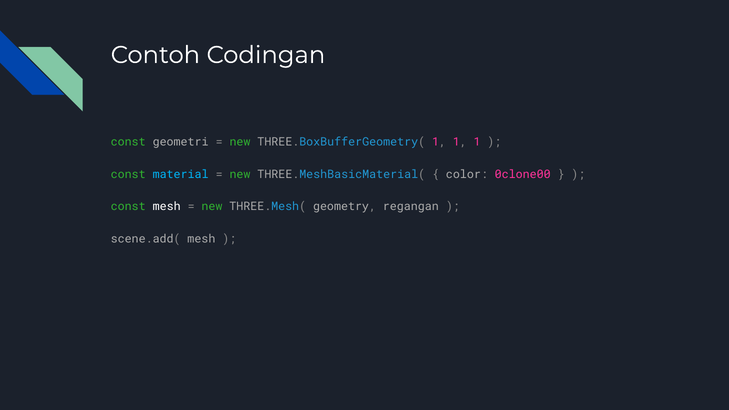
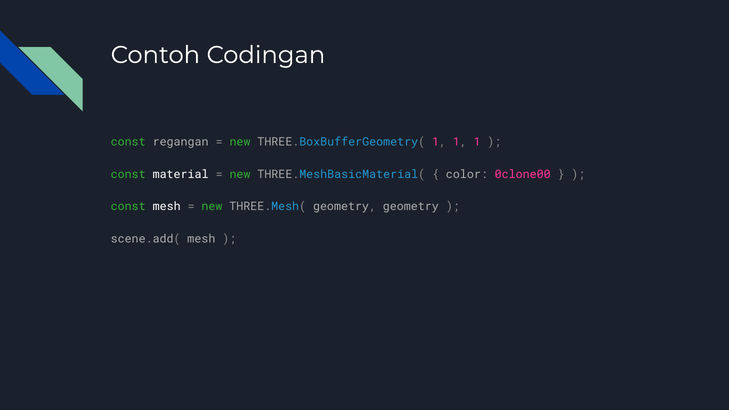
geometri: geometri -> regangan (181, 142)
material colour: light blue -> white (181, 174)
geometry regangan: regangan -> geometry (411, 207)
